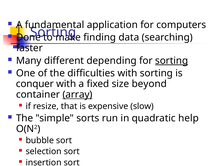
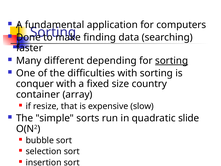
beyond: beyond -> country (149, 84)
array underline: present -> none (77, 94)
help: help -> slide (189, 118)
